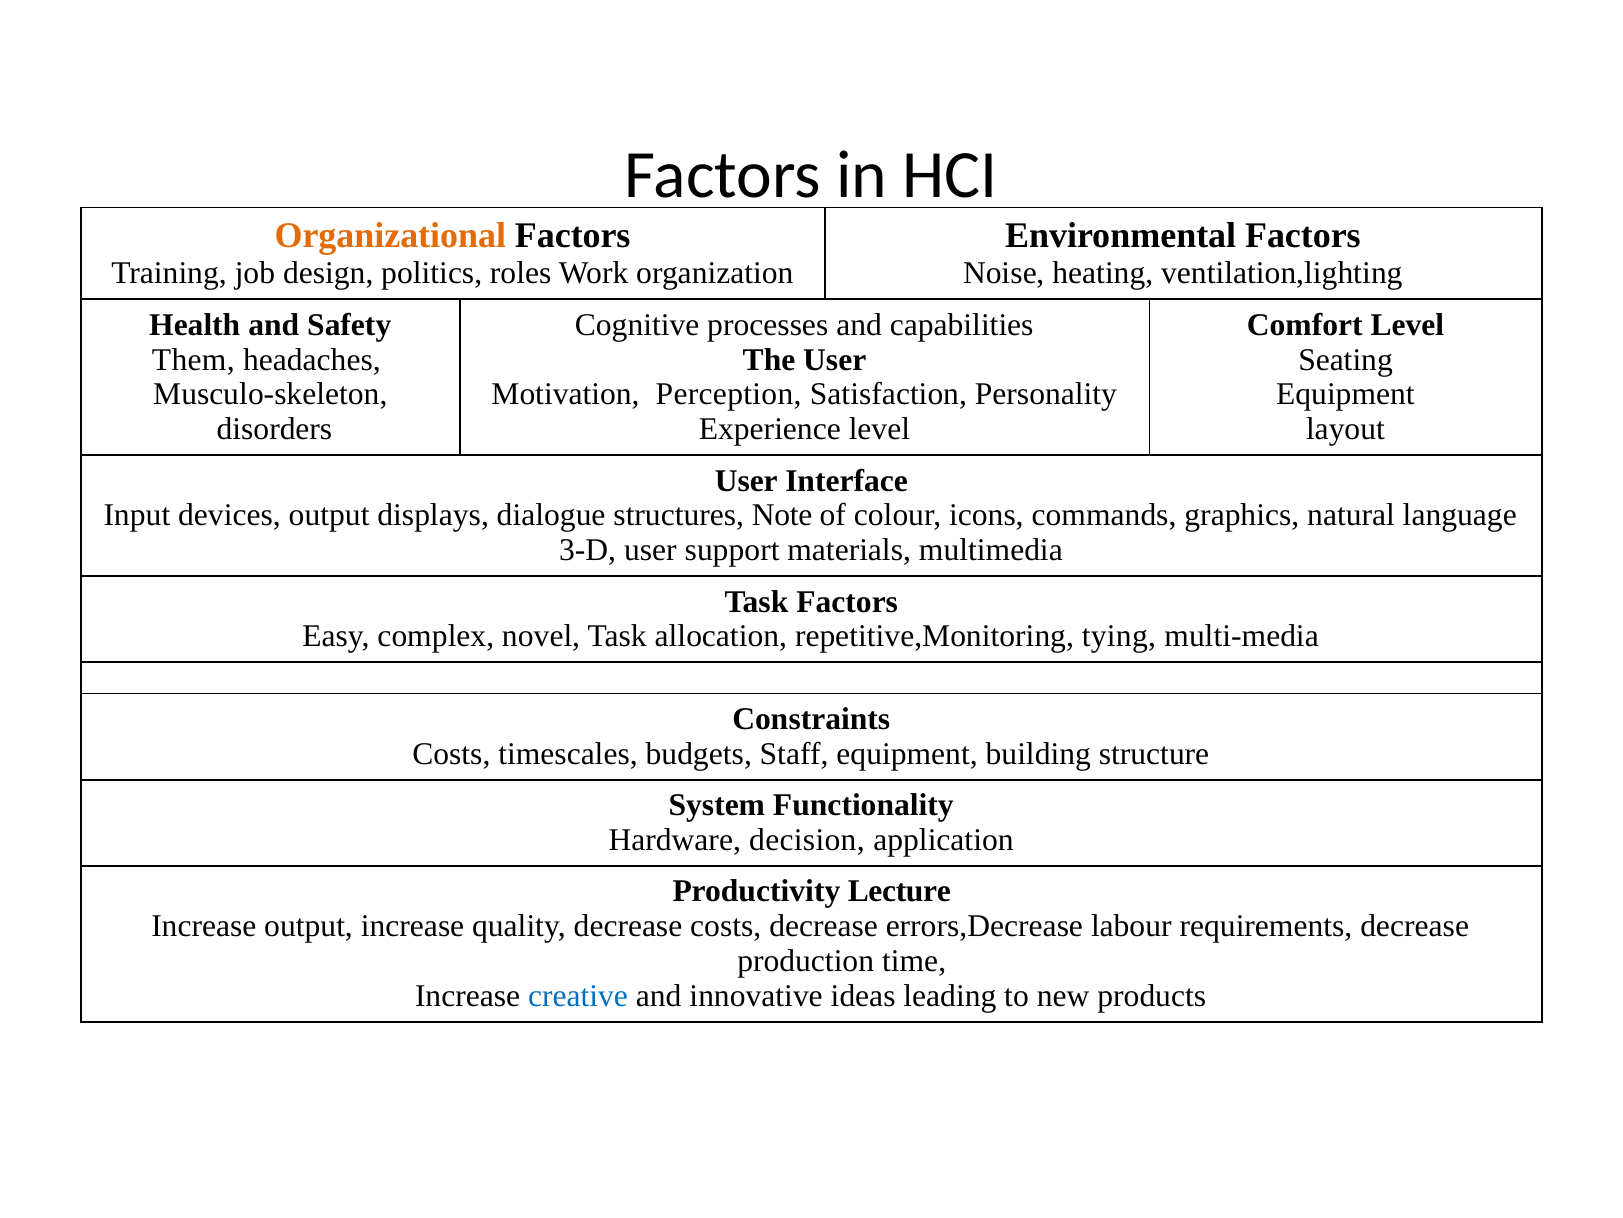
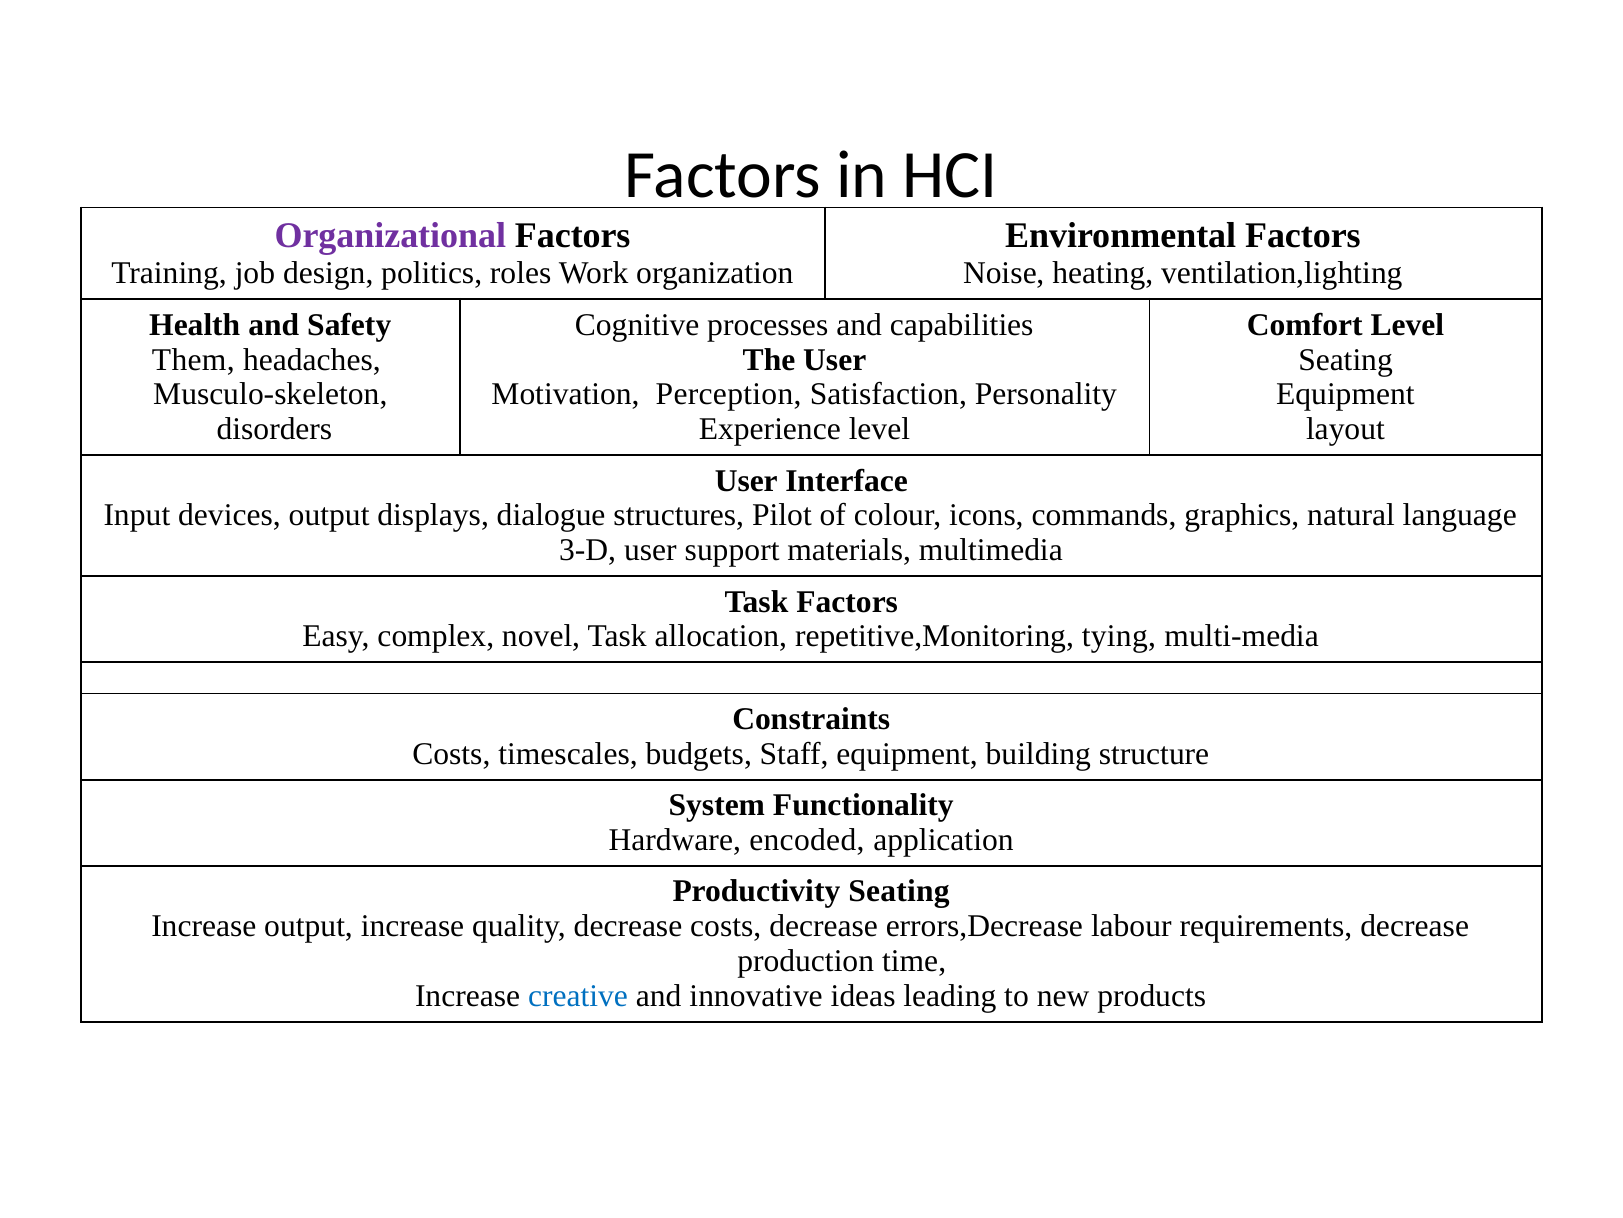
Organizational colour: orange -> purple (390, 236)
Note: Note -> Pilot (782, 515)
decision: decision -> encoded (807, 840)
Productivity Lecture: Lecture -> Seating (899, 891)
